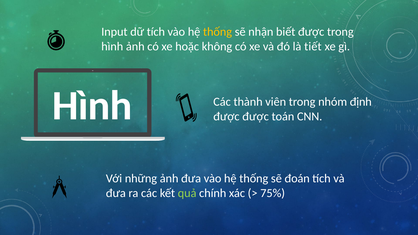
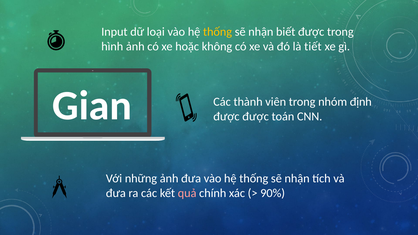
dữ tích: tích -> loại (156, 32)
Hình: Hình -> Gian (92, 106)
đoán: đoán -> nhận (297, 179)
quả colour: light green -> pink (187, 193)
75%: 75% -> 90% (273, 193)
